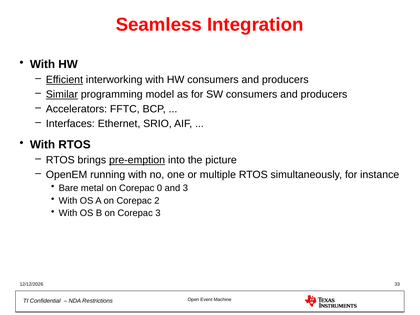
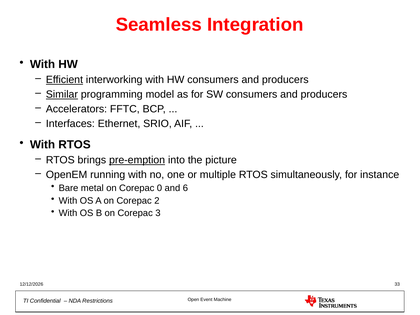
and 3: 3 -> 6 (185, 188)
